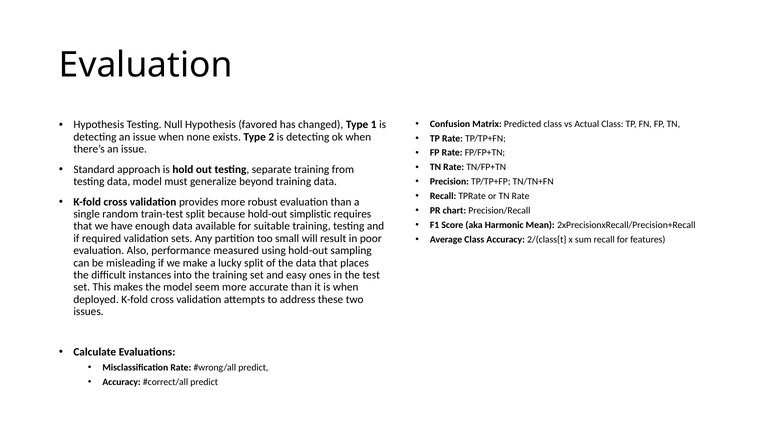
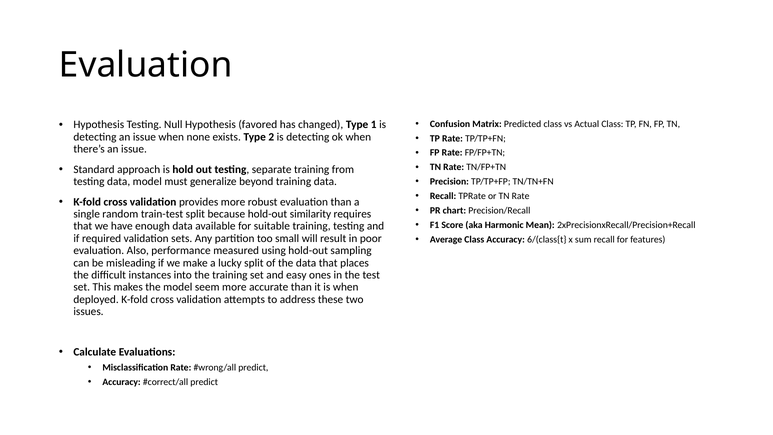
simplistic: simplistic -> similarity (310, 214)
2/(class{t: 2/(class{t -> 6/(class{t (547, 239)
